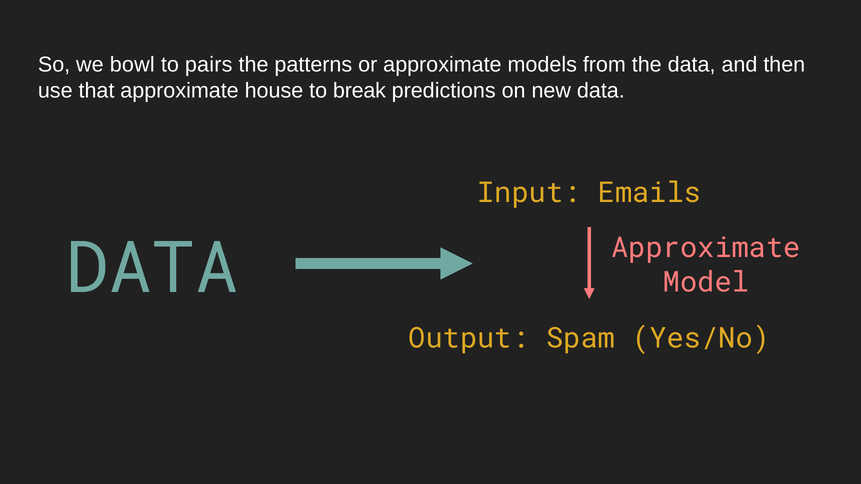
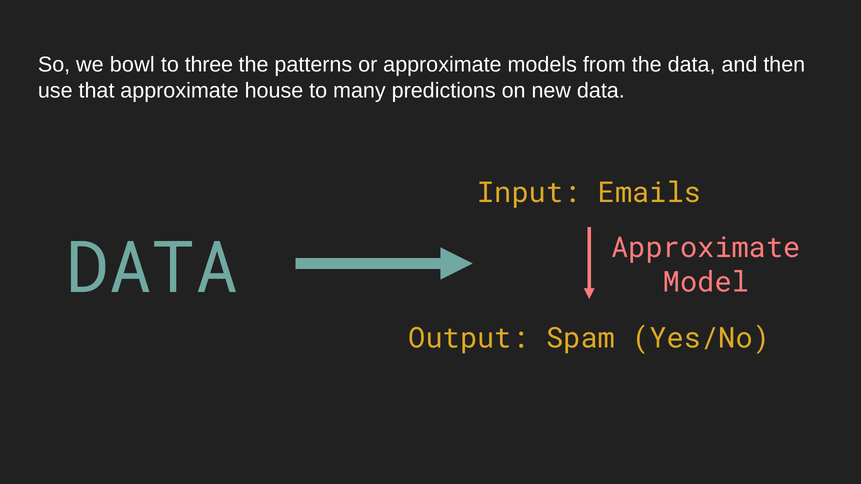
pairs: pairs -> three (209, 65)
break: break -> many (359, 91)
